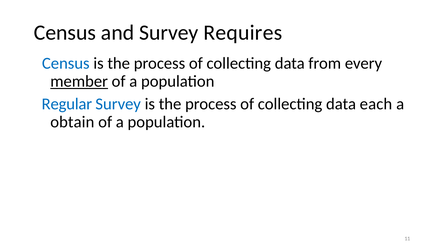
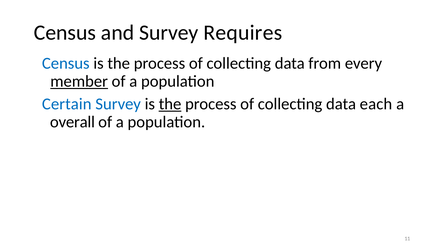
Regular: Regular -> Certain (67, 104)
the underline: none -> present (170, 104)
obtain: obtain -> overall (72, 122)
